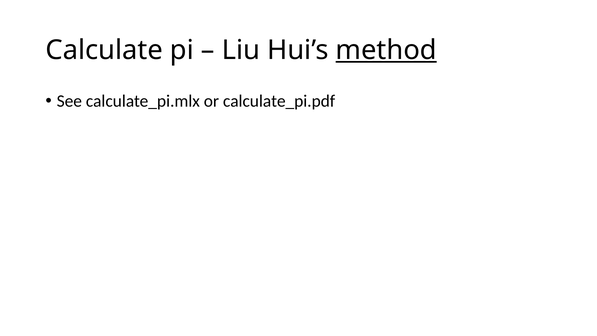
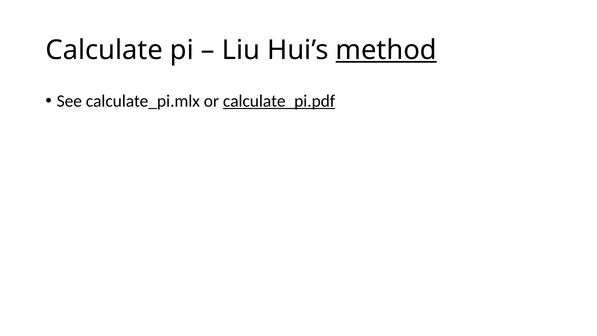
calculate_pi.pdf underline: none -> present (279, 101)
